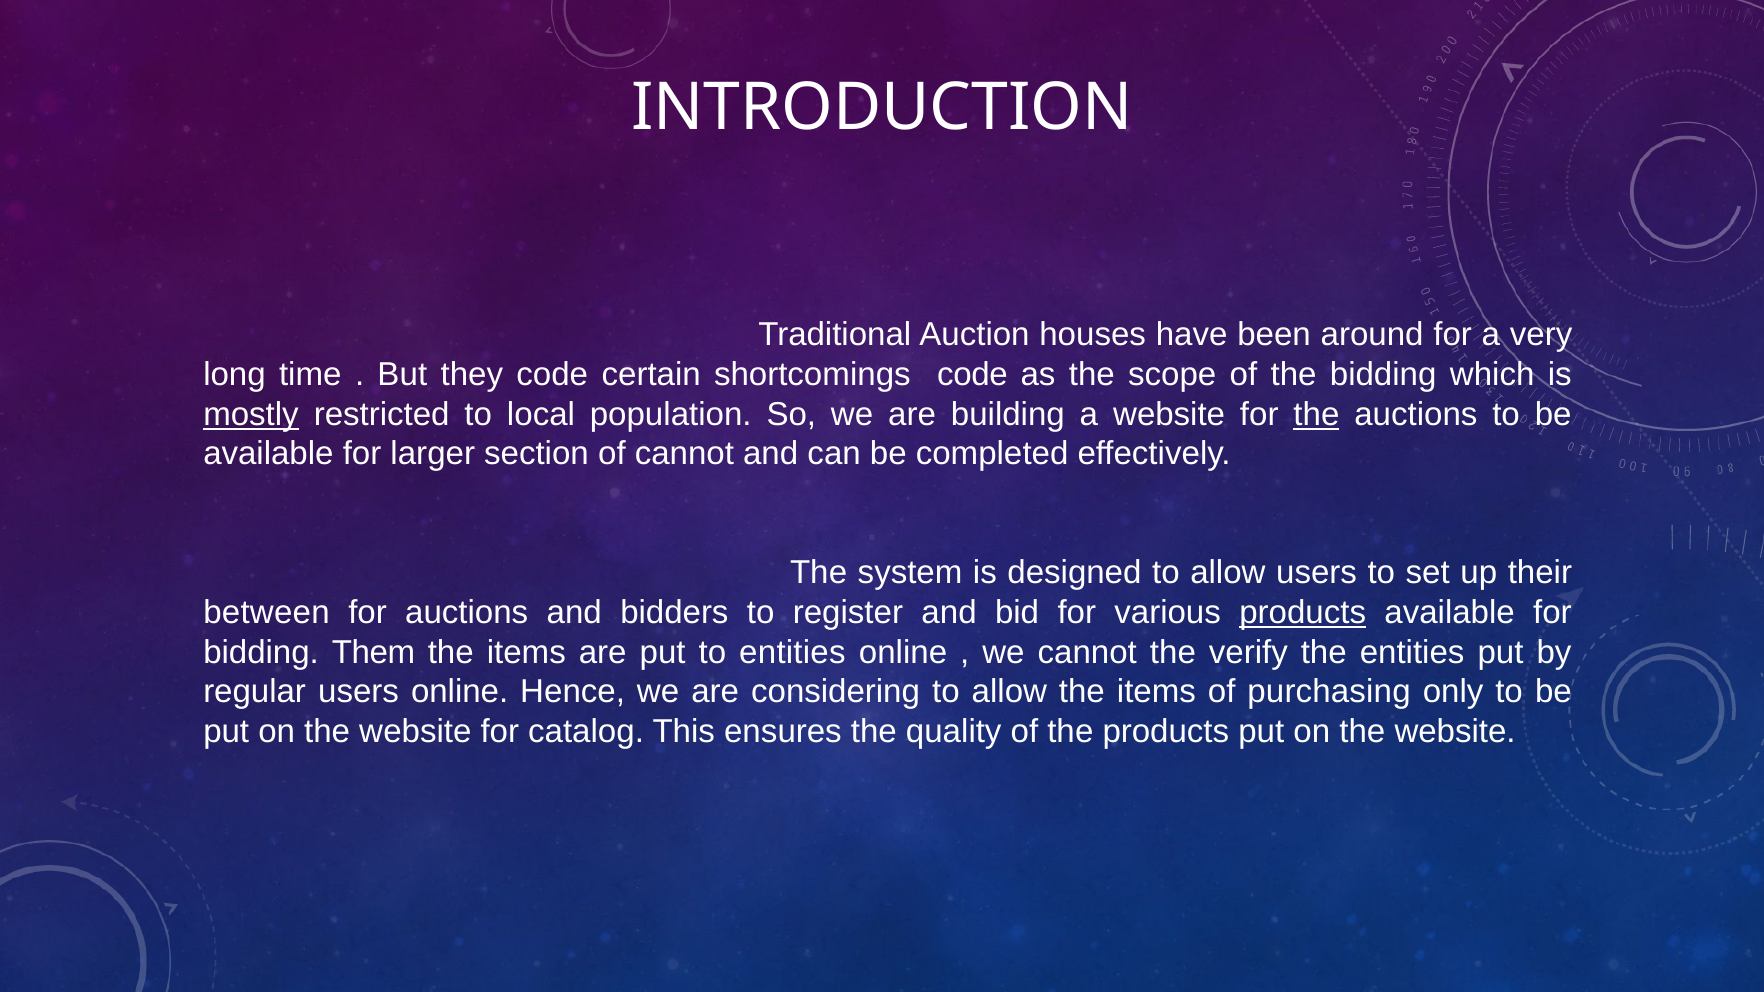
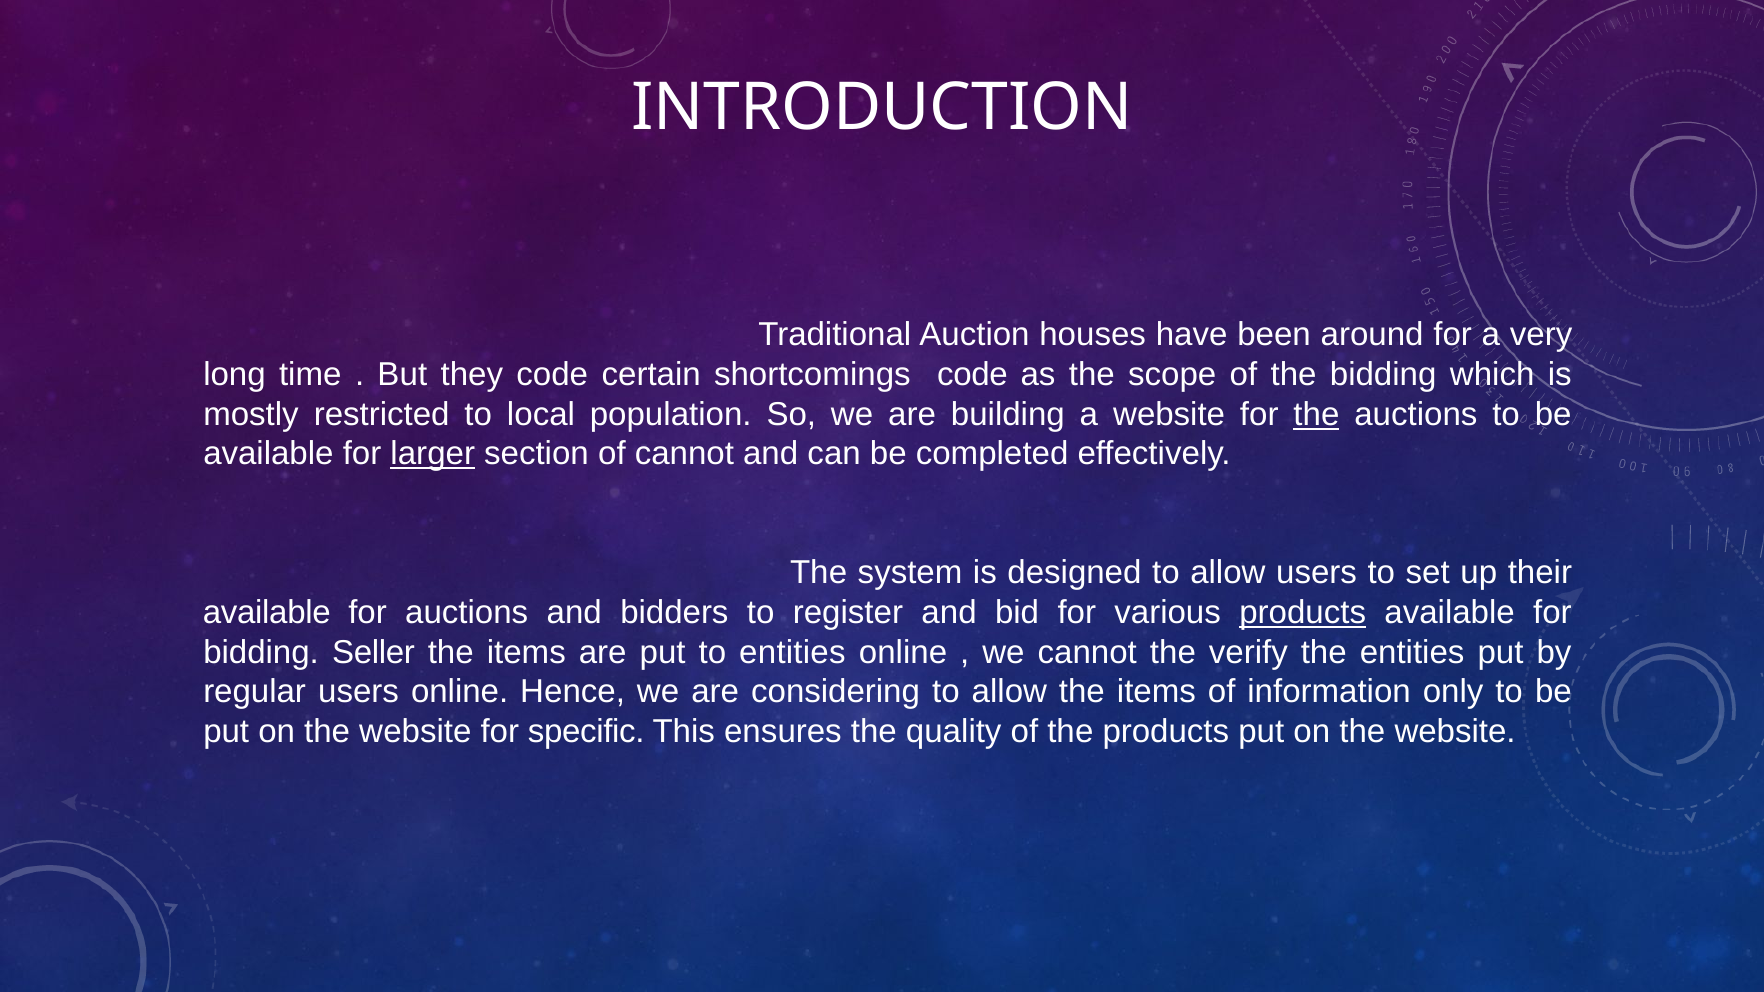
mostly underline: present -> none (251, 414)
larger underline: none -> present (433, 454)
between: between -> available (267, 613)
Them: Them -> Seller (374, 653)
purchasing: purchasing -> information (1329, 692)
catalog: catalog -> specific (586, 732)
